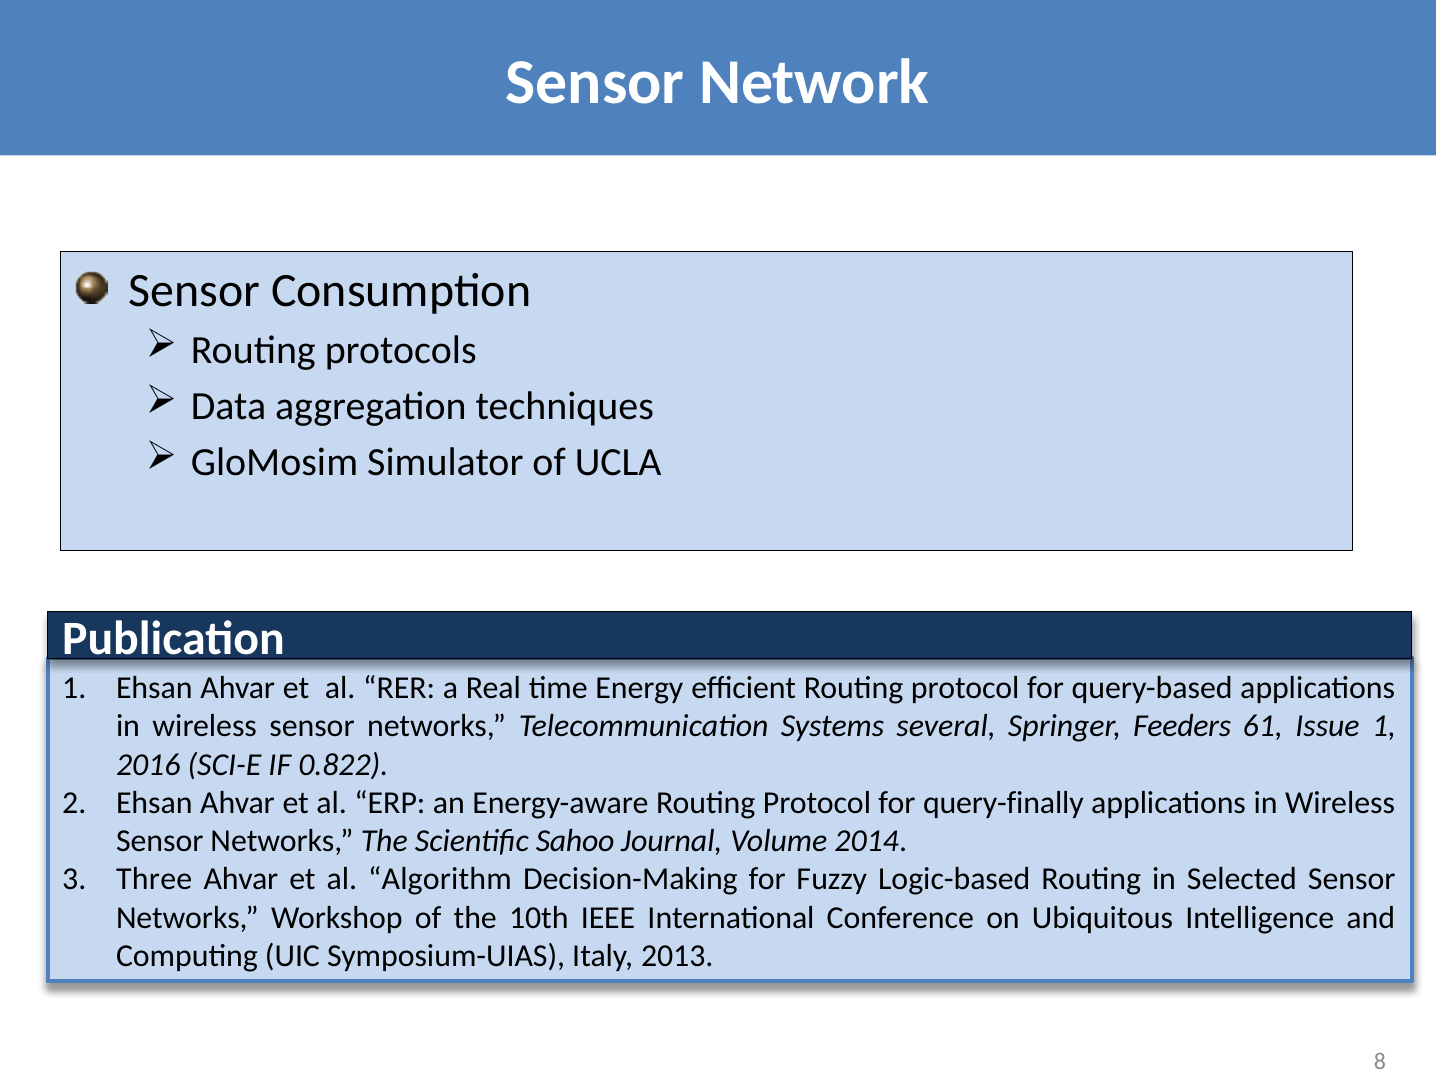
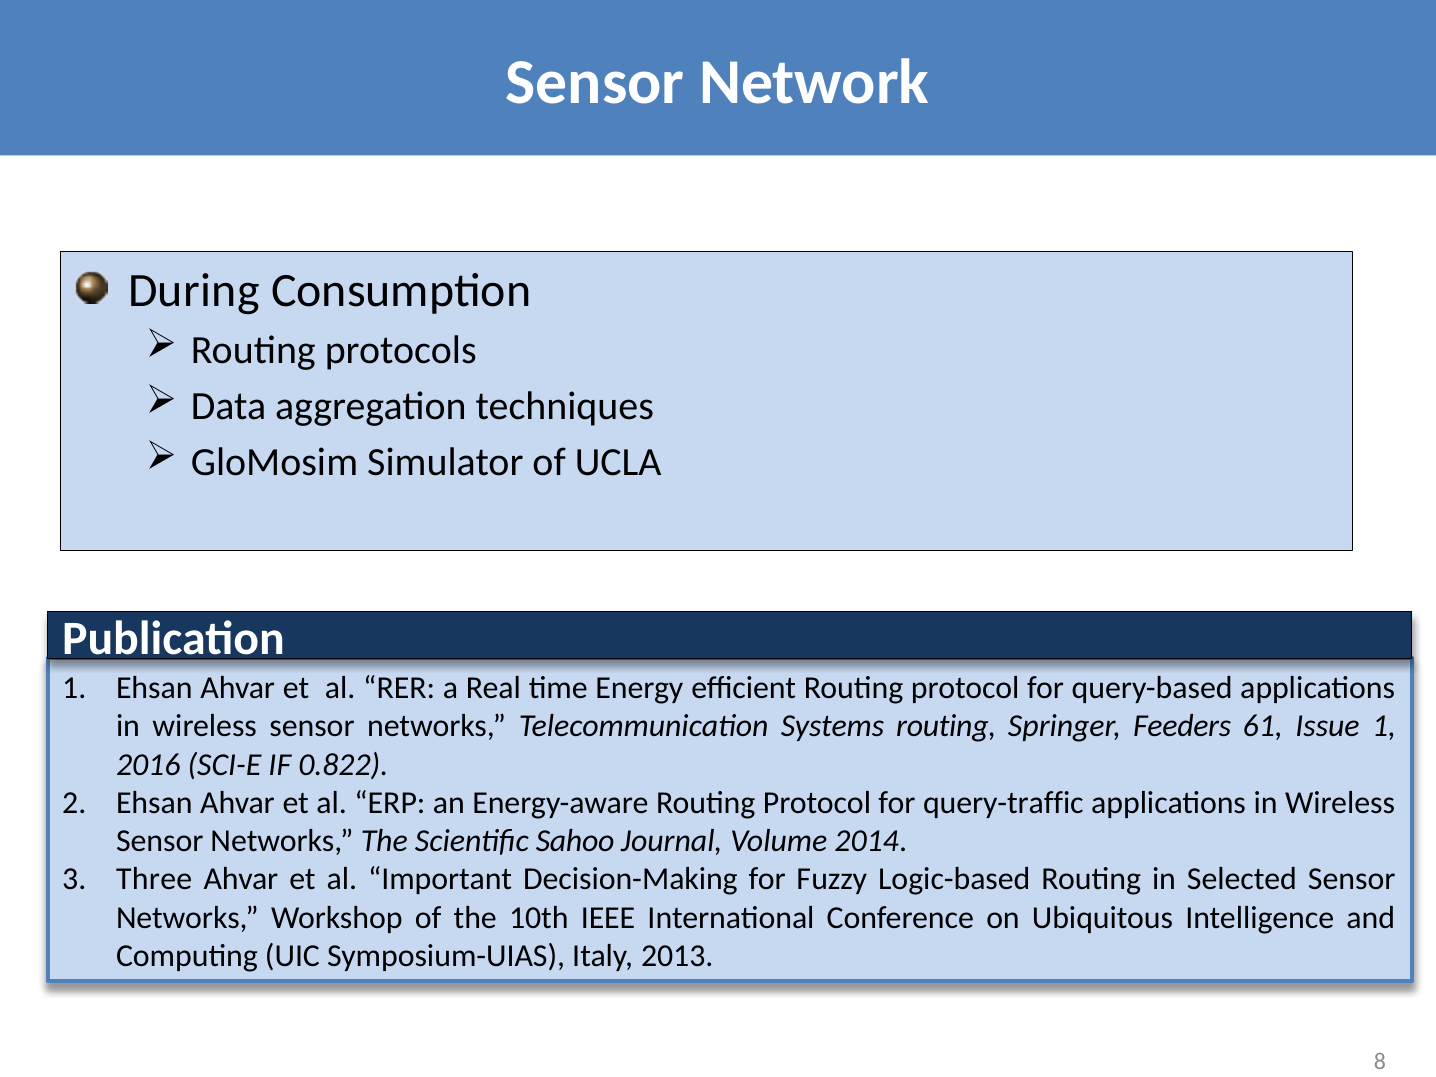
Sensor: Sensor -> During (194, 291)
Systems several: several -> routing (946, 726)
query-finally: query-finally -> query-traffic (1003, 803)
Algorithm: Algorithm -> Important (440, 879)
